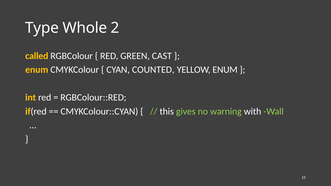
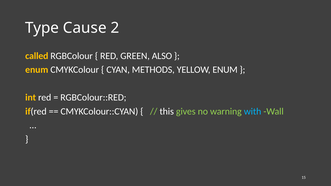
Whole: Whole -> Cause (85, 28)
CAST: CAST -> ALSO (162, 56)
COUNTED: COUNTED -> METHODS (153, 70)
with colour: white -> light blue (253, 111)
